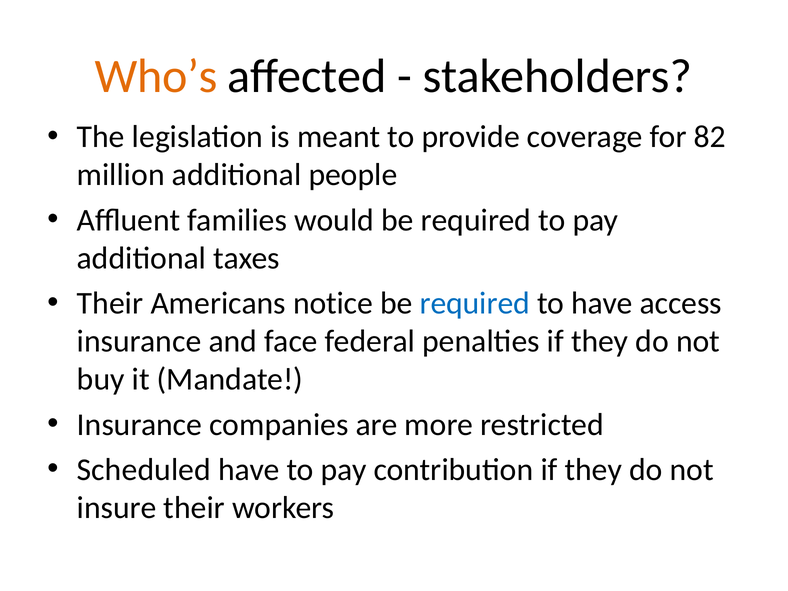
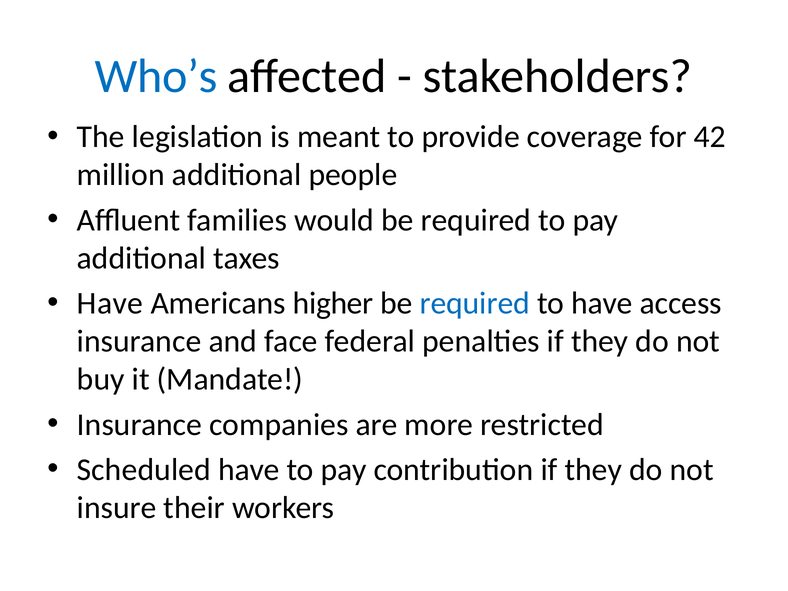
Who’s colour: orange -> blue (156, 76)
82: 82 -> 42 (710, 137)
Their: Their -> Have (110, 303)
notice: notice -> higher (333, 303)
